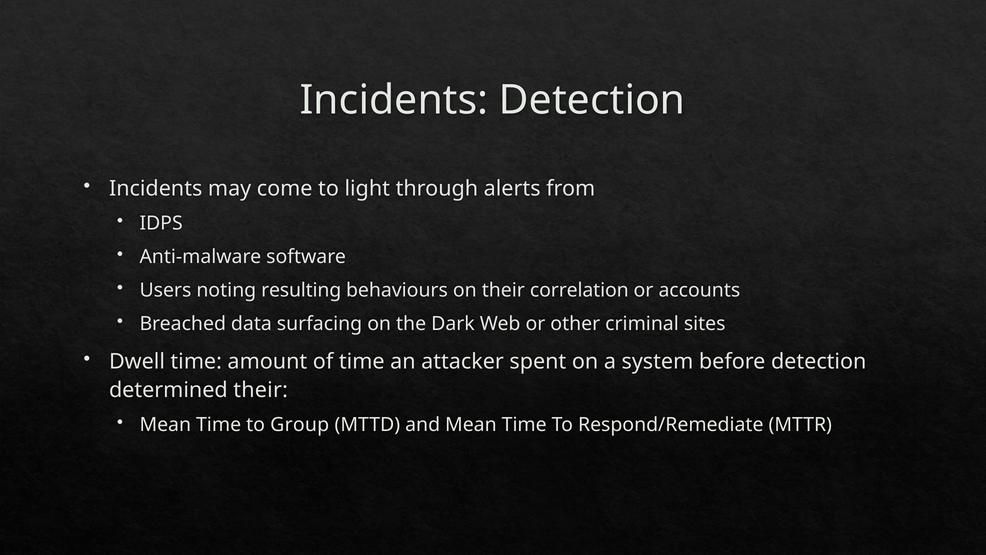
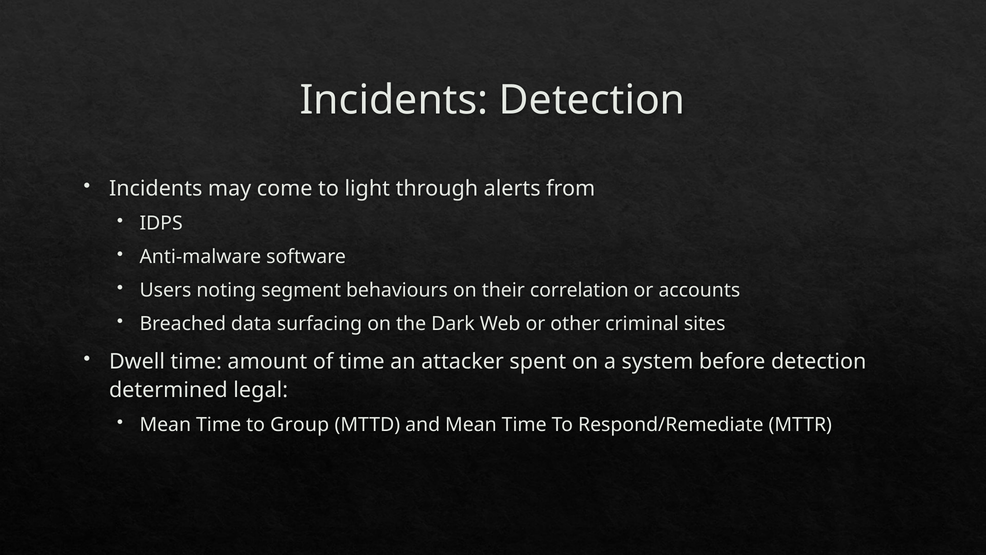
resulting: resulting -> segment (301, 290)
determined their: their -> legal (261, 390)
